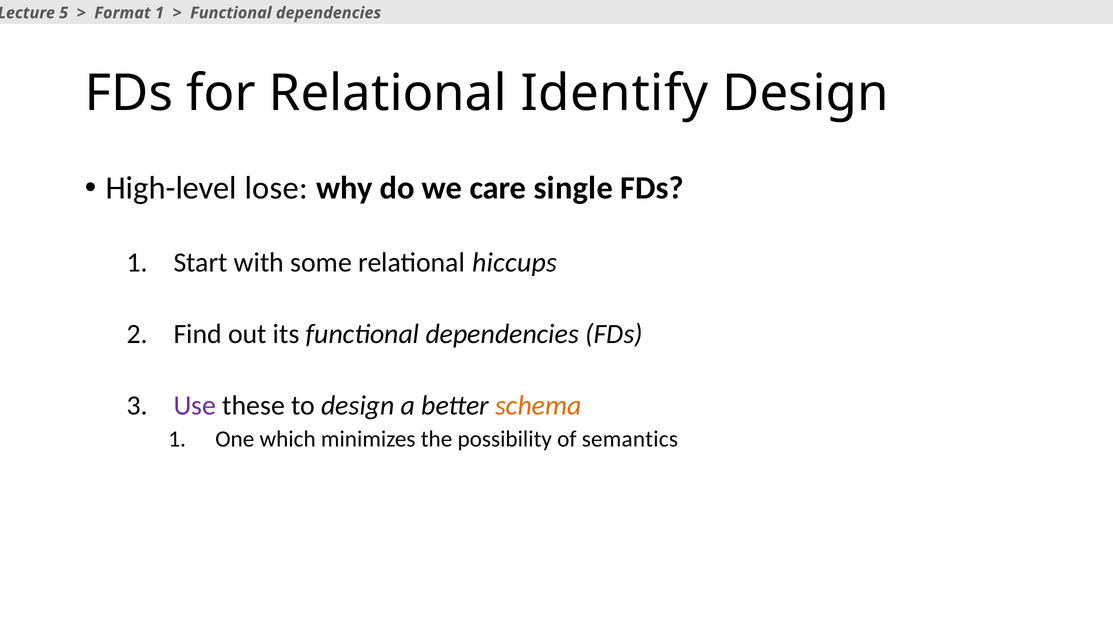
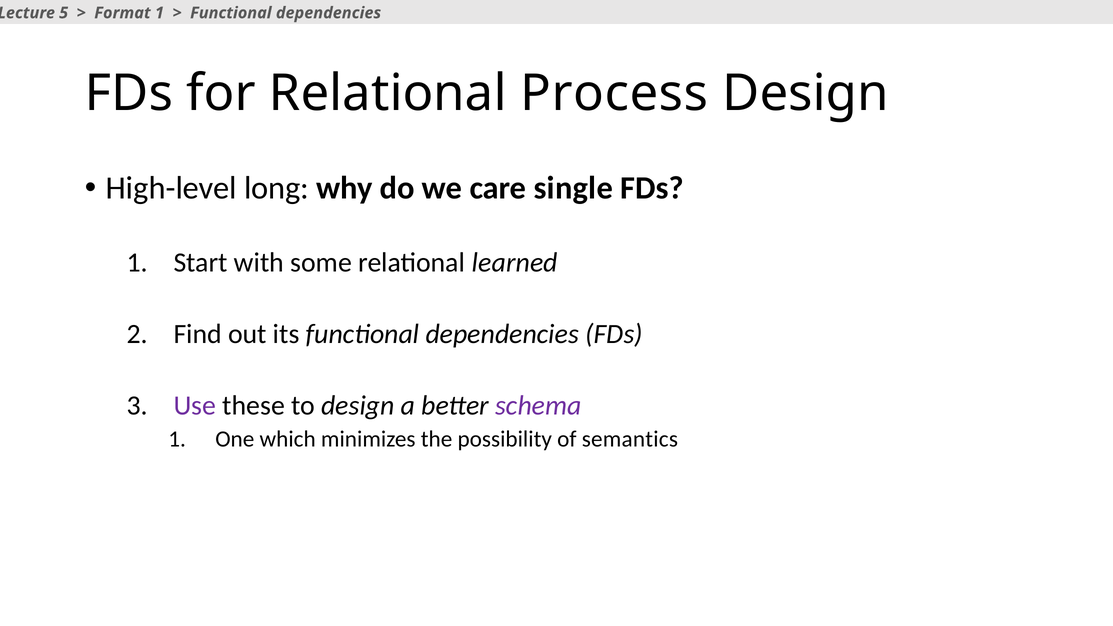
Identify: Identify -> Process (614, 93)
lose: lose -> long (277, 188)
hiccups: hiccups -> learned (515, 262)
schema colour: orange -> purple (538, 406)
